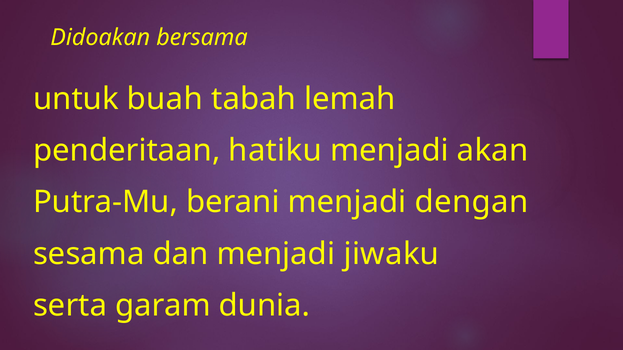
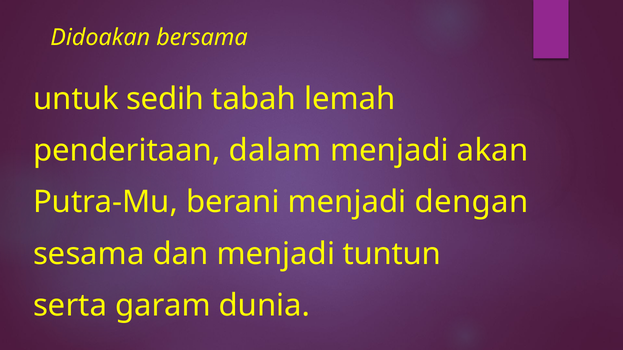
buah: buah -> sedih (165, 99)
hatiku: hatiku -> dalam (275, 151)
jiwaku: jiwaku -> tuntun (392, 254)
